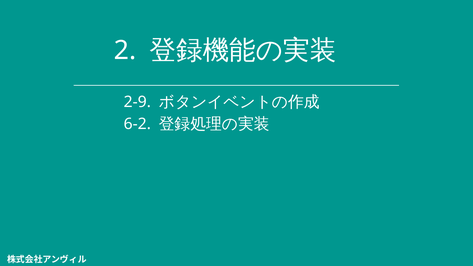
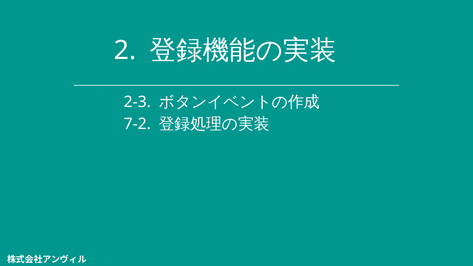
2-9: 2-9 -> 2-3 (137, 102)
6-2: 6-2 -> 7-2 (137, 124)
